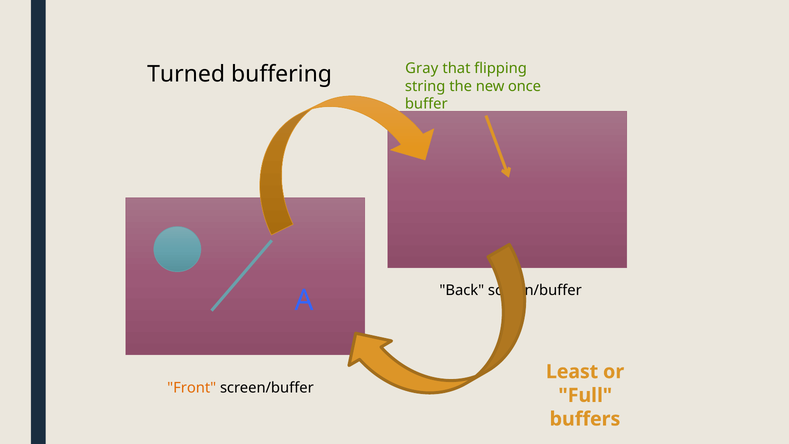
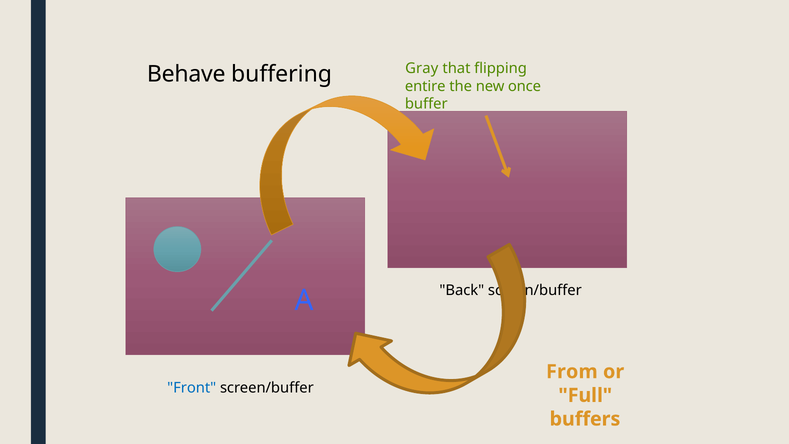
Turned: Turned -> Behave (186, 74)
string: string -> entire (425, 86)
Least: Least -> From (572, 372)
Front colour: orange -> blue (192, 388)
